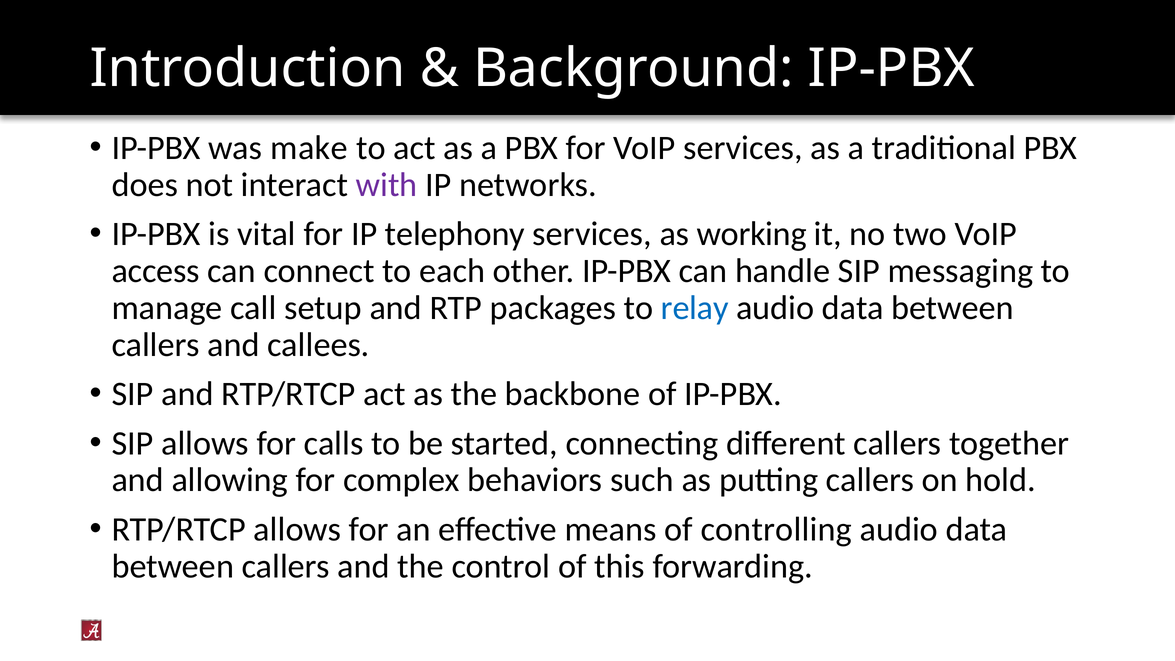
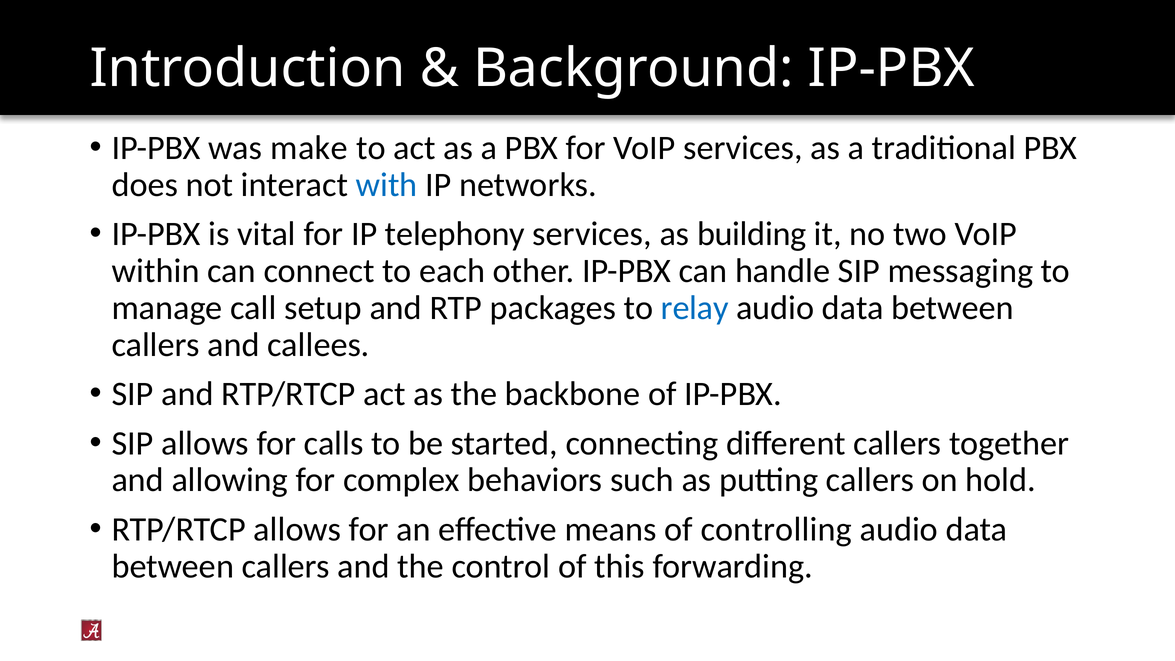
with colour: purple -> blue (387, 185)
working: working -> building (752, 234)
access: access -> within (156, 271)
